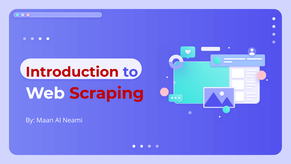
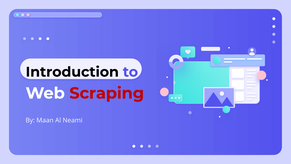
Introduction colour: red -> black (72, 72)
